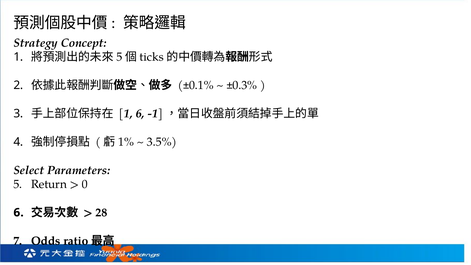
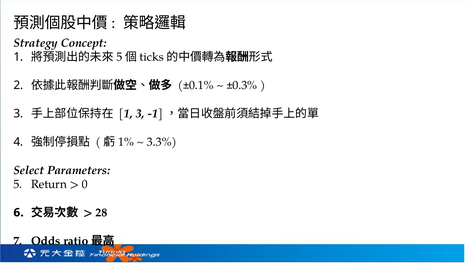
1 6: 6 -> 3 (140, 114)
3.5%: 3.5% -> 3.3% (162, 142)
